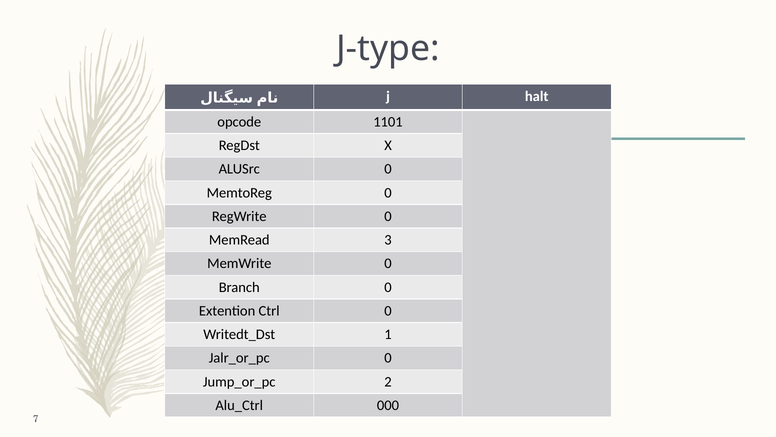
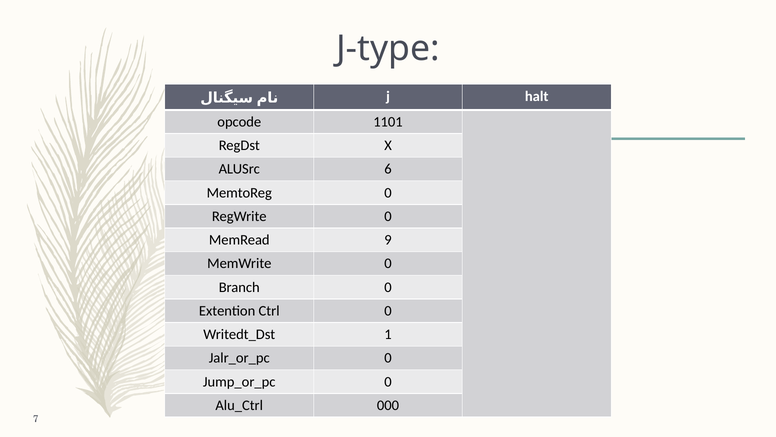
ALUSrc 0: 0 -> 6 (388, 169)
3: 3 -> 9 (388, 240)
2: 2 -> 0 (388, 381)
